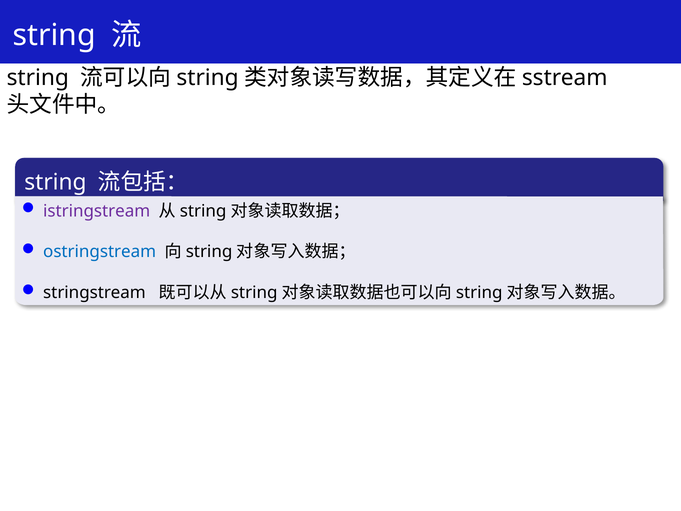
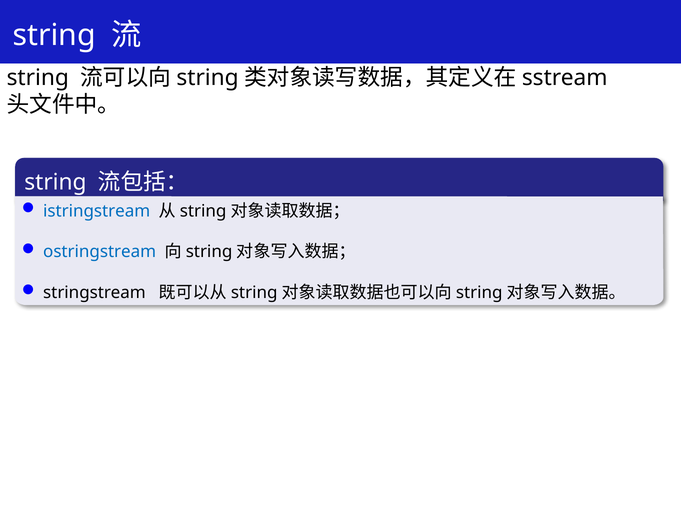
istringstream colour: purple -> blue (97, 211)
